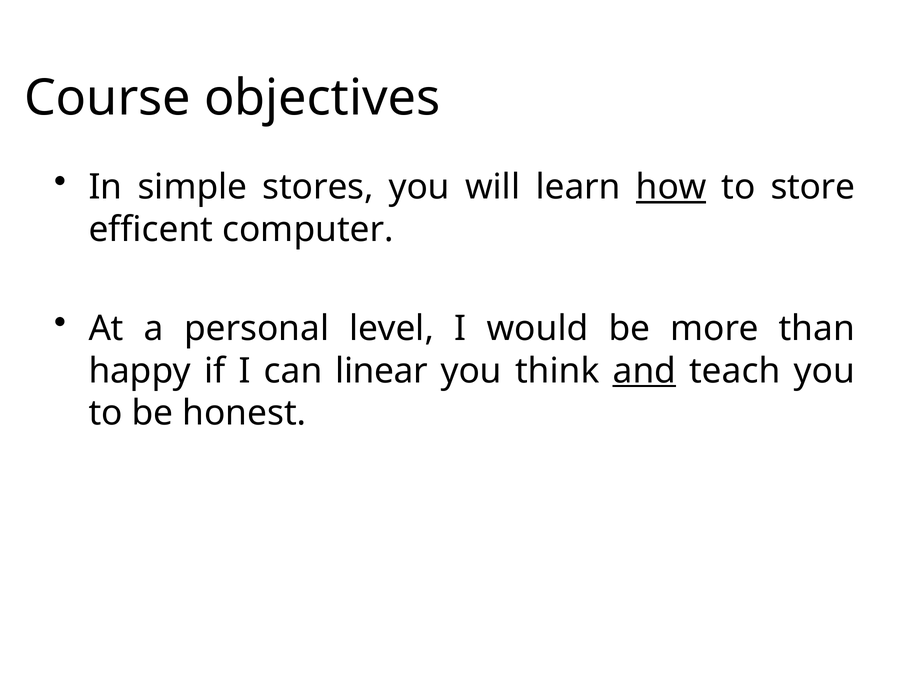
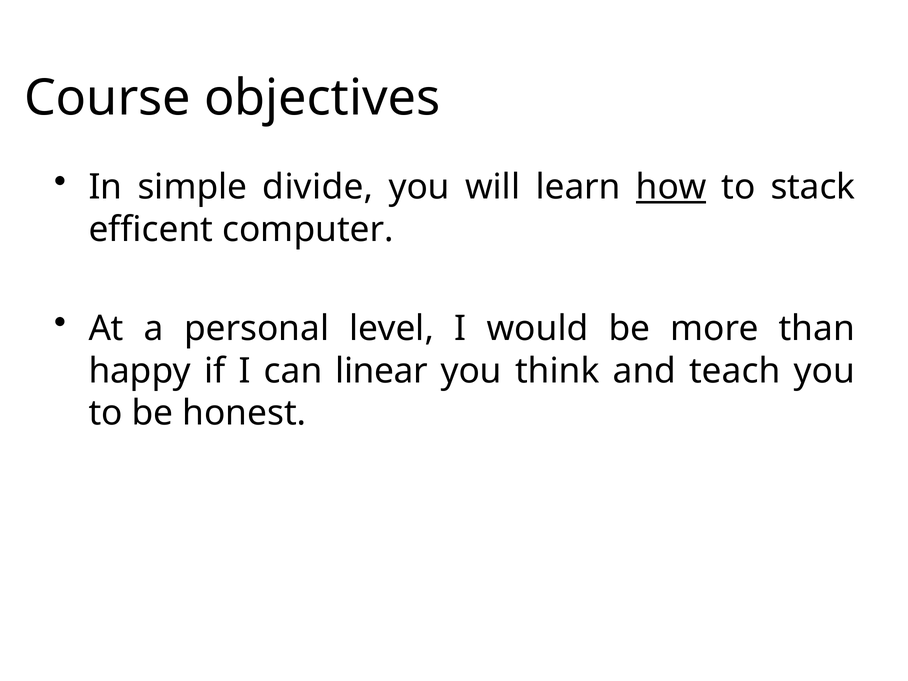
stores: stores -> divide (318, 187)
store: store -> stack (813, 187)
and underline: present -> none (644, 371)
